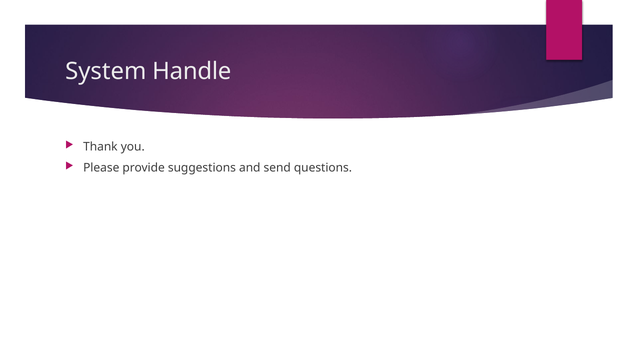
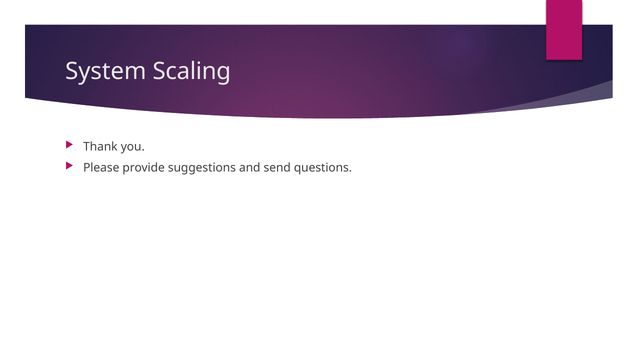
Handle: Handle -> Scaling (192, 71)
